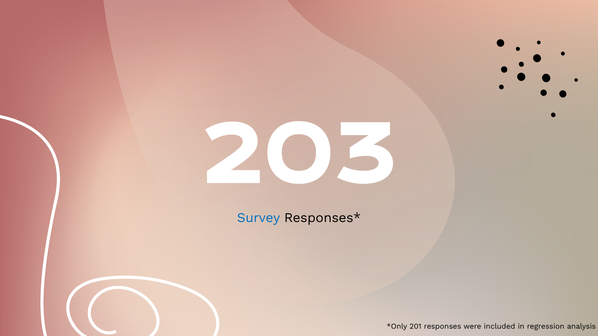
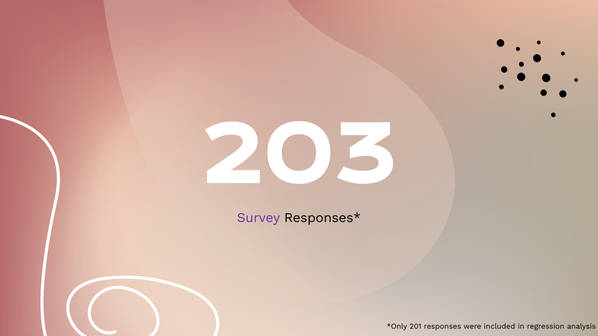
Survey colour: blue -> purple (259, 218)
